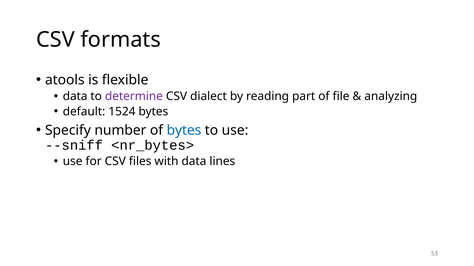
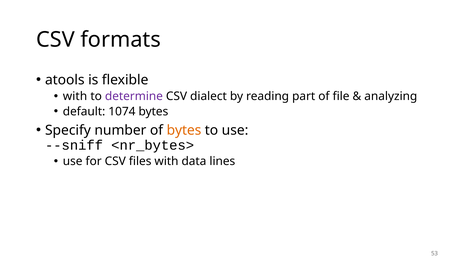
data: data -> with (75, 96)
1524: 1524 -> 1074 (122, 112)
bytes colour: blue -> orange (184, 131)
